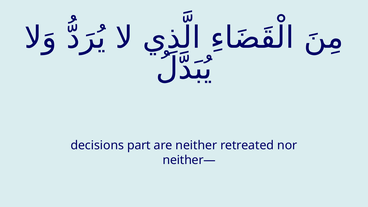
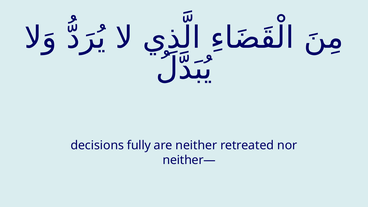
part: part -> fully (139, 145)
